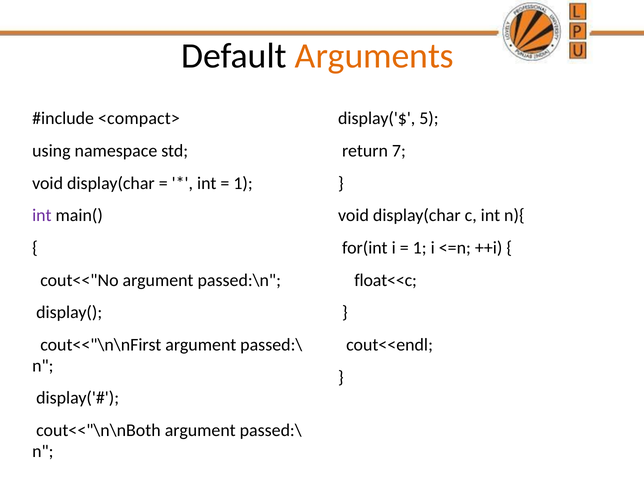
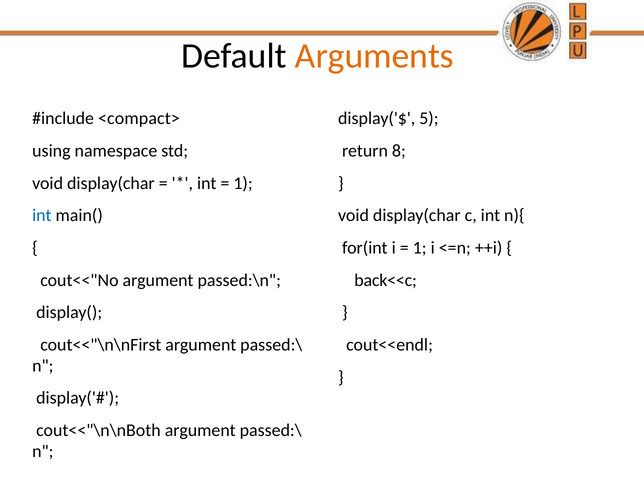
7: 7 -> 8 (399, 151)
int colour: purple -> blue (42, 215)
float<<c: float<<c -> back<<c (386, 280)
